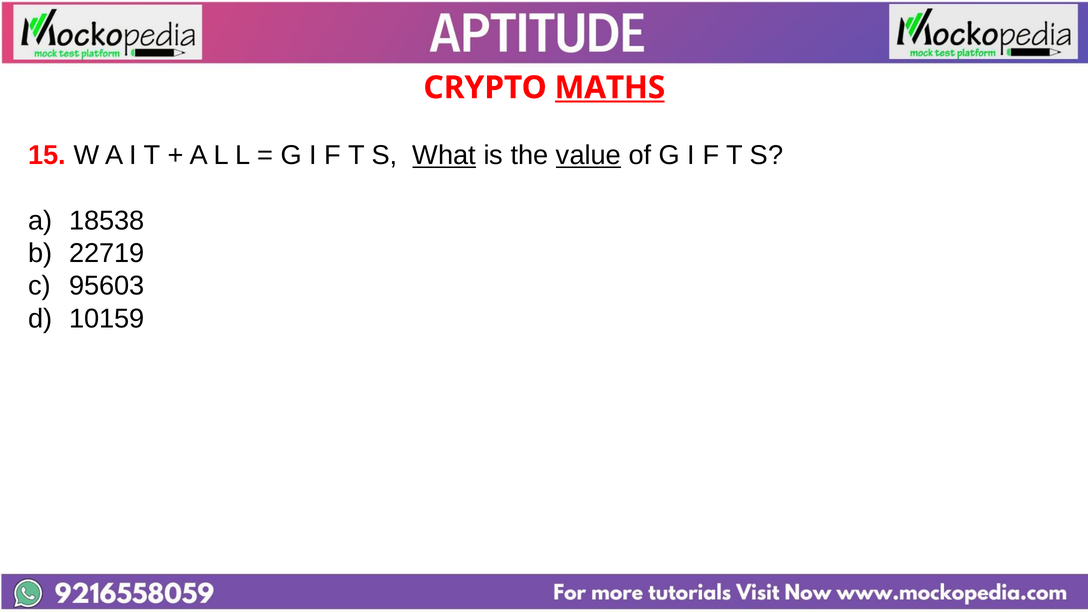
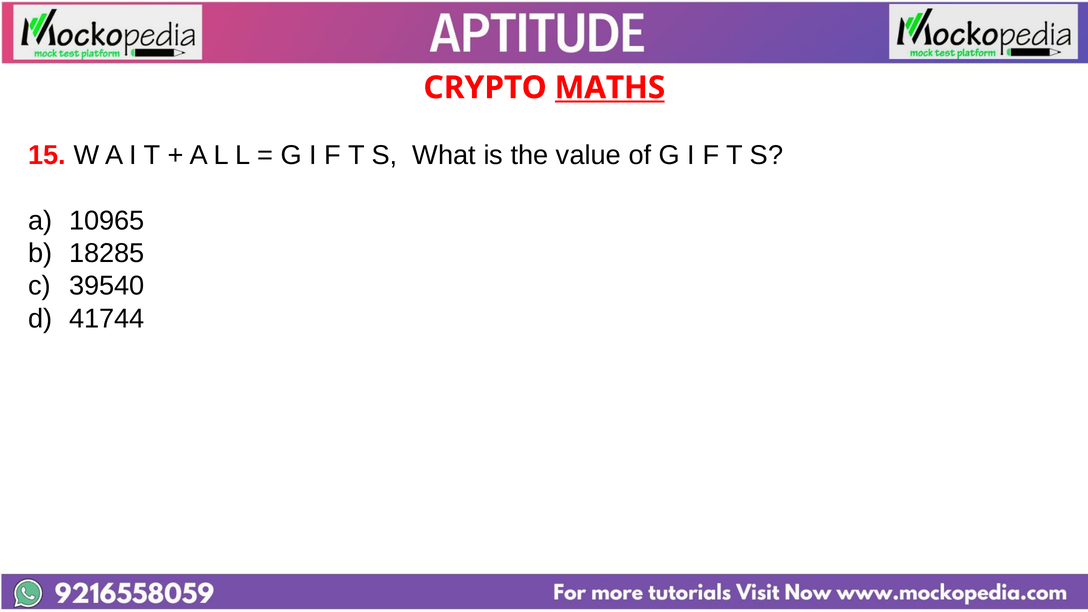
What underline: present -> none (444, 155)
value underline: present -> none (588, 155)
18538: 18538 -> 10965 (107, 221)
22719: 22719 -> 18285 (107, 253)
95603: 95603 -> 39540 (107, 286)
10159: 10159 -> 41744 (107, 319)
